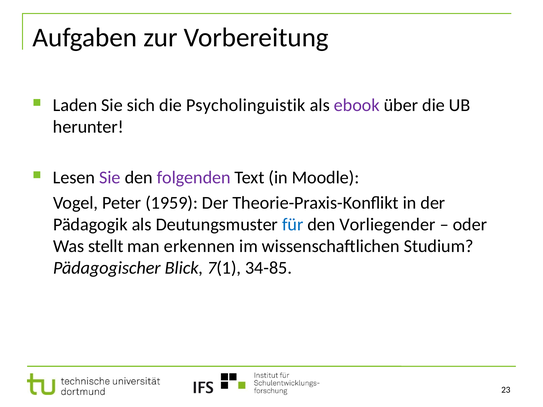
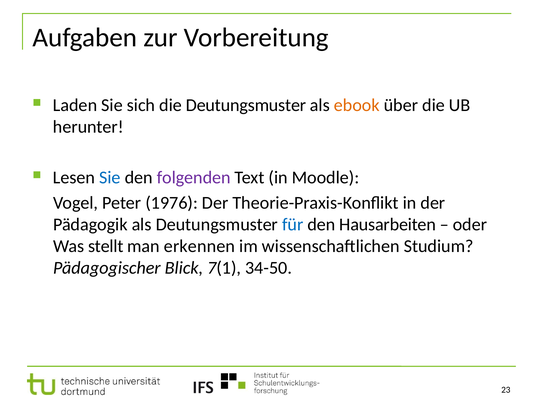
die Psycholinguistik: Psycholinguistik -> Deutungsmuster (246, 105)
ebook colour: purple -> orange (357, 105)
Sie colour: purple -> blue (110, 178)
1959: 1959 -> 1976 (172, 203)
Vorliegender: Vorliegender -> Hausarbeiten (388, 225)
34-85: 34-85 -> 34-50 (269, 268)
